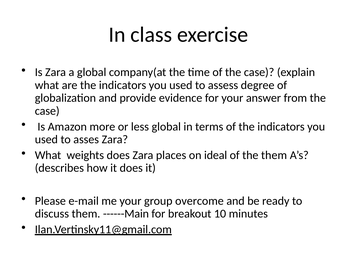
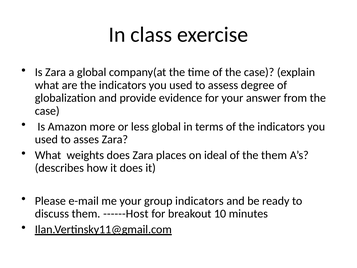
group overcome: overcome -> indicators (199, 201)
------Main: ------Main -> ------Host (126, 214)
